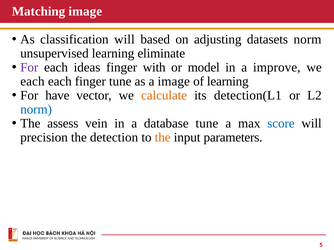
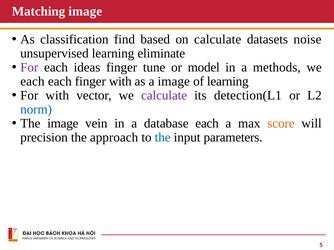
classification will: will -> find (124, 39)
on adjusting: adjusting -> calculate (218, 39)
datasets norm: norm -> noise (307, 39)
with: with -> tune (154, 67)
improve: improve -> methods (277, 67)
finger tune: tune -> with (120, 81)
For have: have -> with (57, 95)
calculate colour: orange -> purple (164, 95)
The assess: assess -> image (63, 124)
database tune: tune -> each (207, 124)
score colour: blue -> orange (281, 124)
detection: detection -> approach (114, 138)
the colour: orange -> blue (163, 138)
